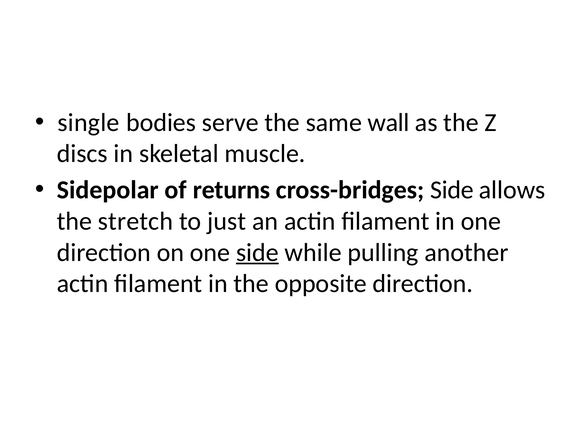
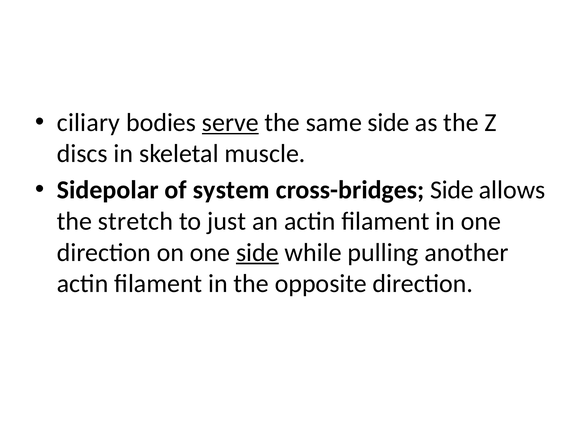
single: single -> ciliary (88, 123)
serve underline: none -> present (230, 123)
same wall: wall -> side (389, 123)
returns: returns -> system (231, 190)
